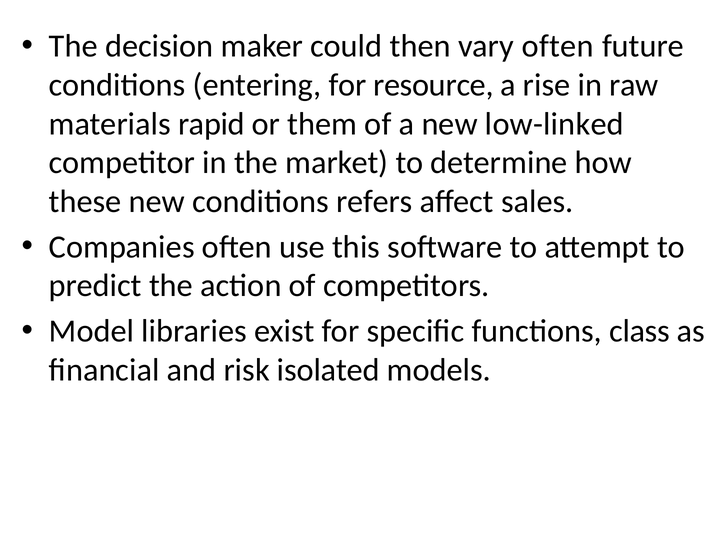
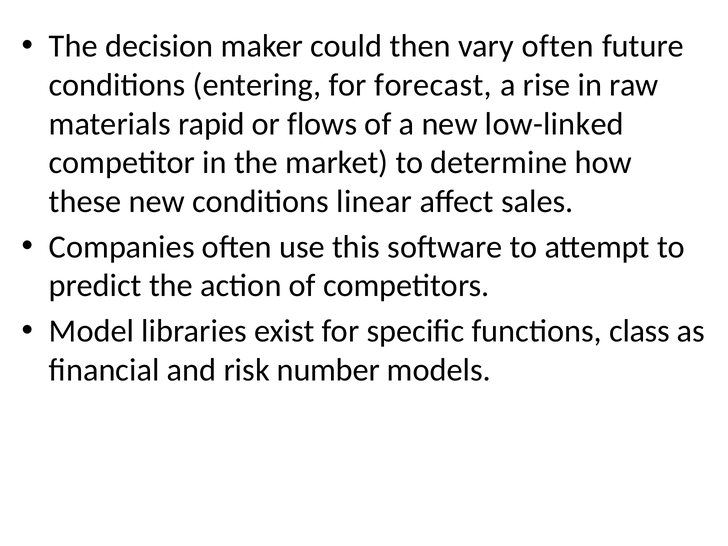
resource: resource -> forecast (433, 85)
them: them -> flows (322, 124)
refers: refers -> linear (374, 202)
isolated: isolated -> number (328, 370)
